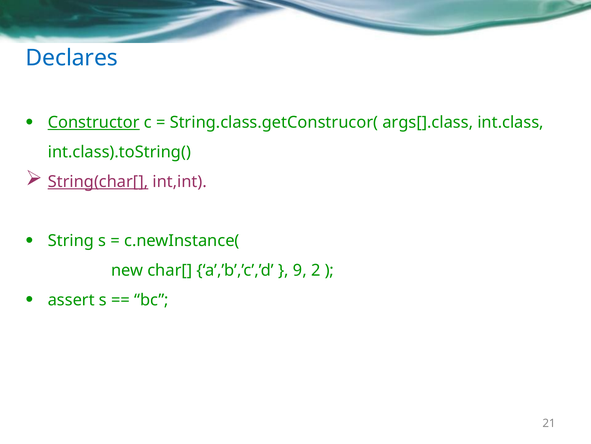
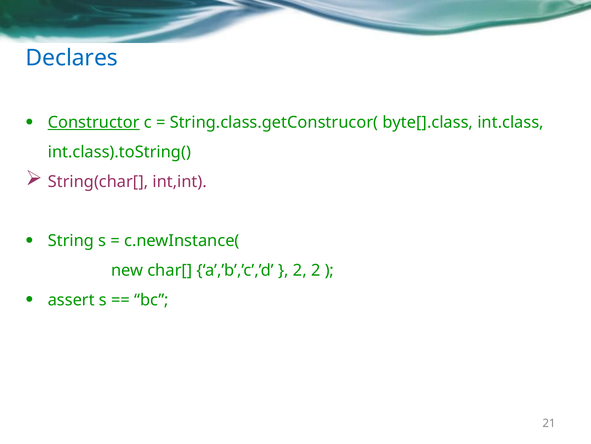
args[].class: args[].class -> byte[].class (428, 122)
String(char[ underline: present -> none (98, 181)
9: 9 -> 2 (300, 270)
